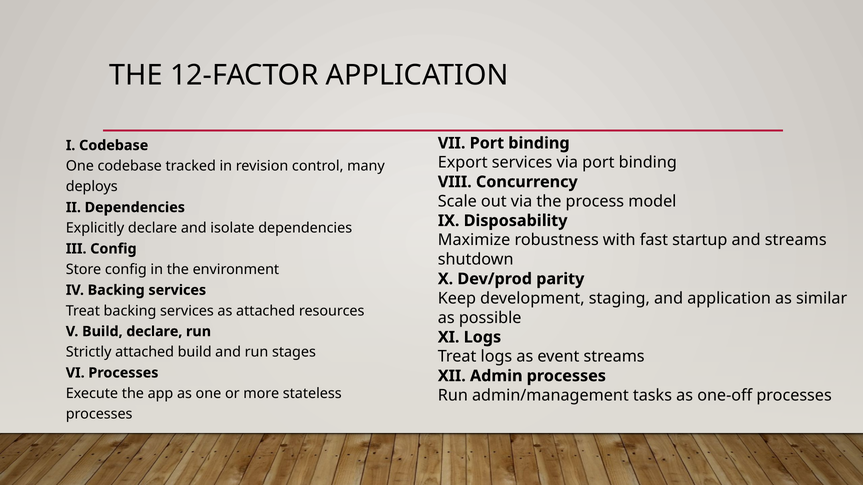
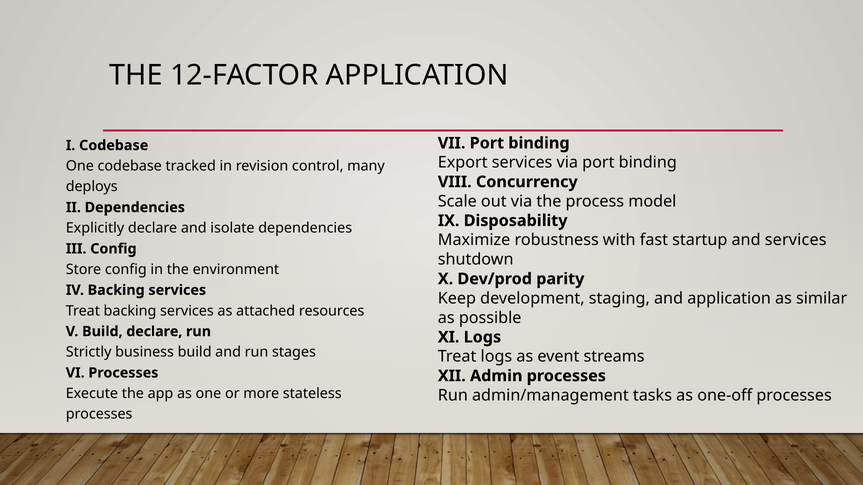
and streams: streams -> services (796, 240)
Strictly attached: attached -> business (145, 352)
